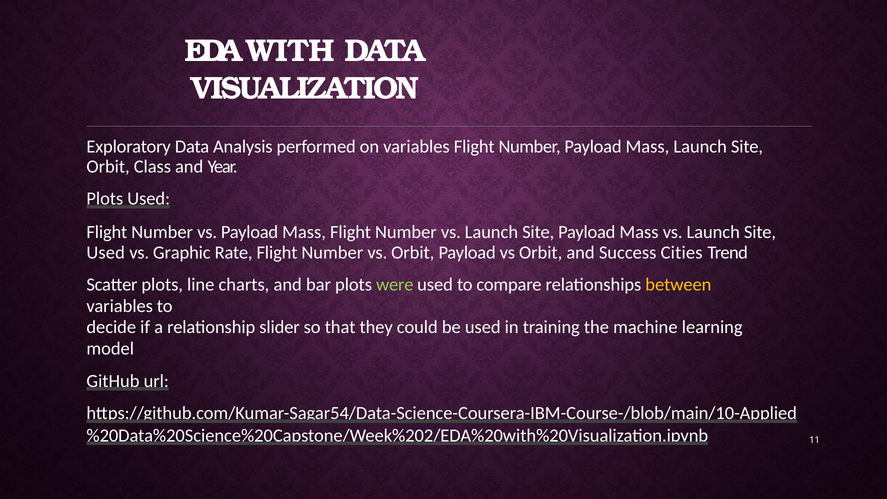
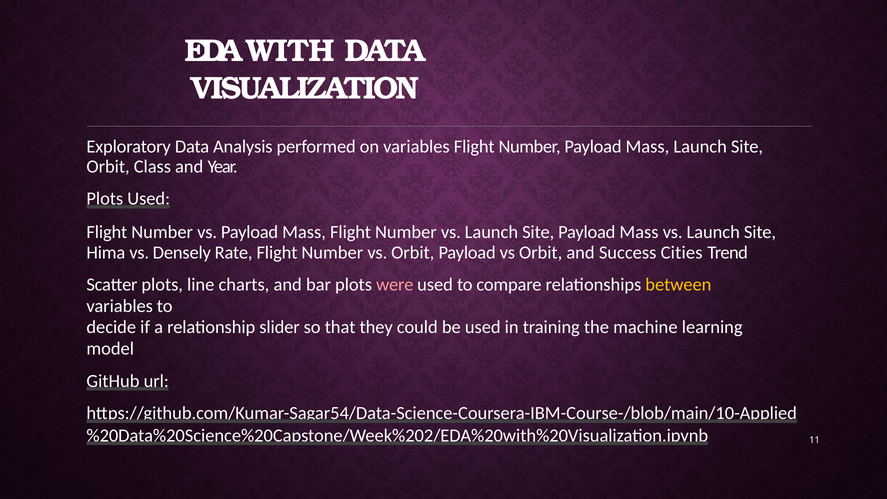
Used: Used -> Hima (106, 253)
Graphic: Graphic -> Densely (182, 253)
were colour: light green -> pink (395, 285)
